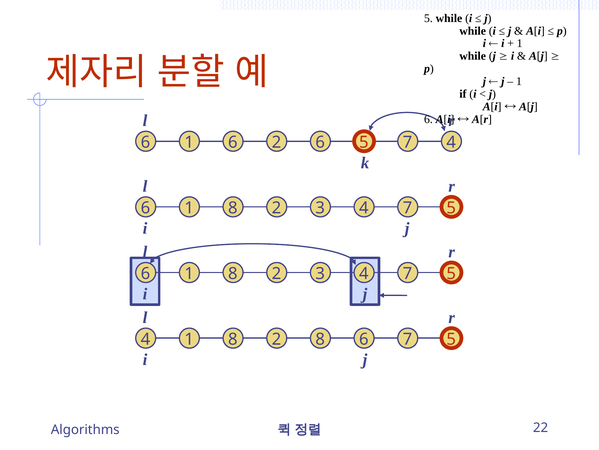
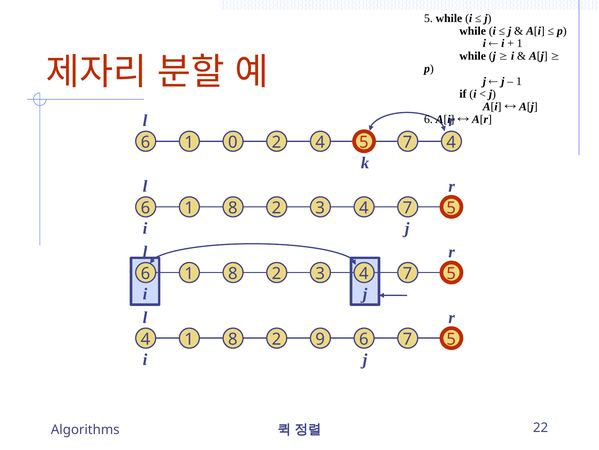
1 6: 6 -> 0 (233, 142)
2 6: 6 -> 4 (320, 142)
2 8: 8 -> 9 (320, 339)
